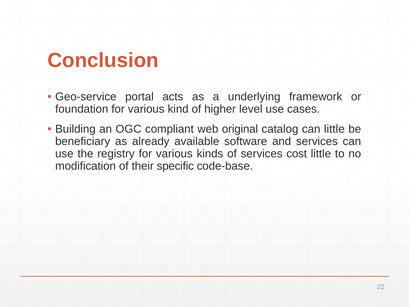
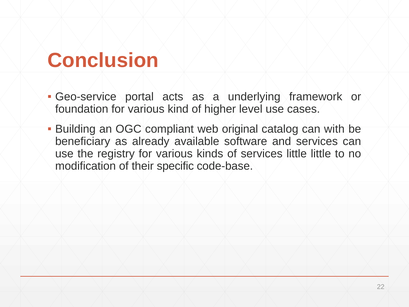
can little: little -> with (334, 129)
services cost: cost -> little (297, 154)
